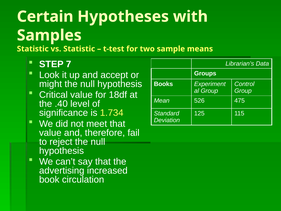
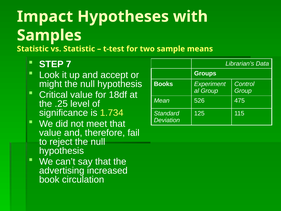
Certain: Certain -> Impact (45, 17)
.40: .40 -> .25 (61, 104)
